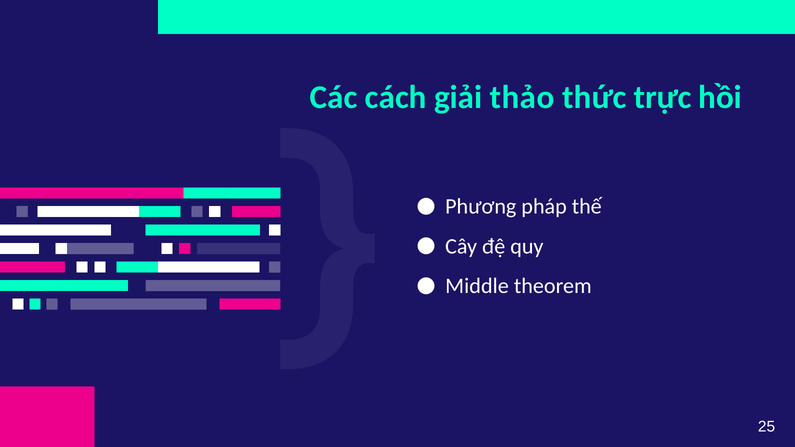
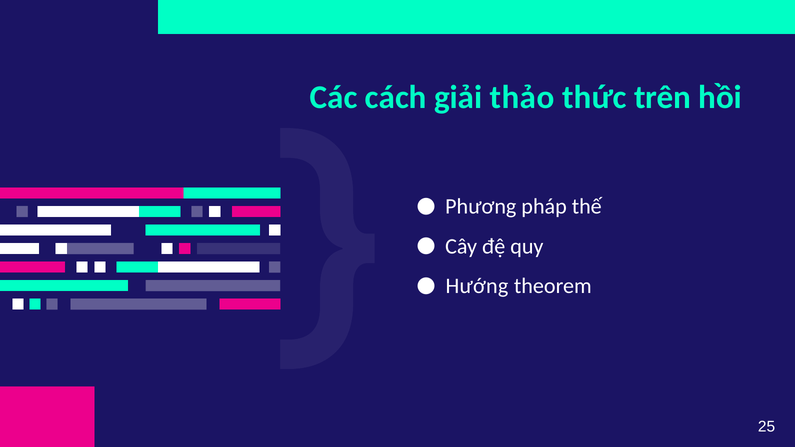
trực: trực -> trên (663, 97)
Middle: Middle -> Hướng (477, 286)
